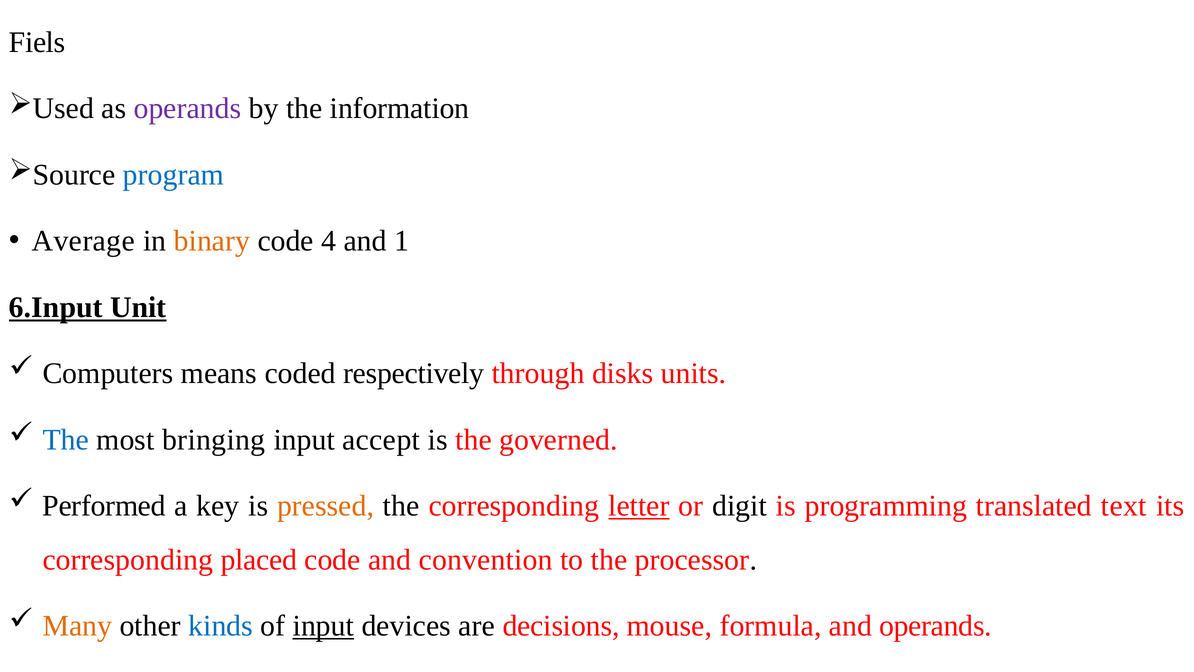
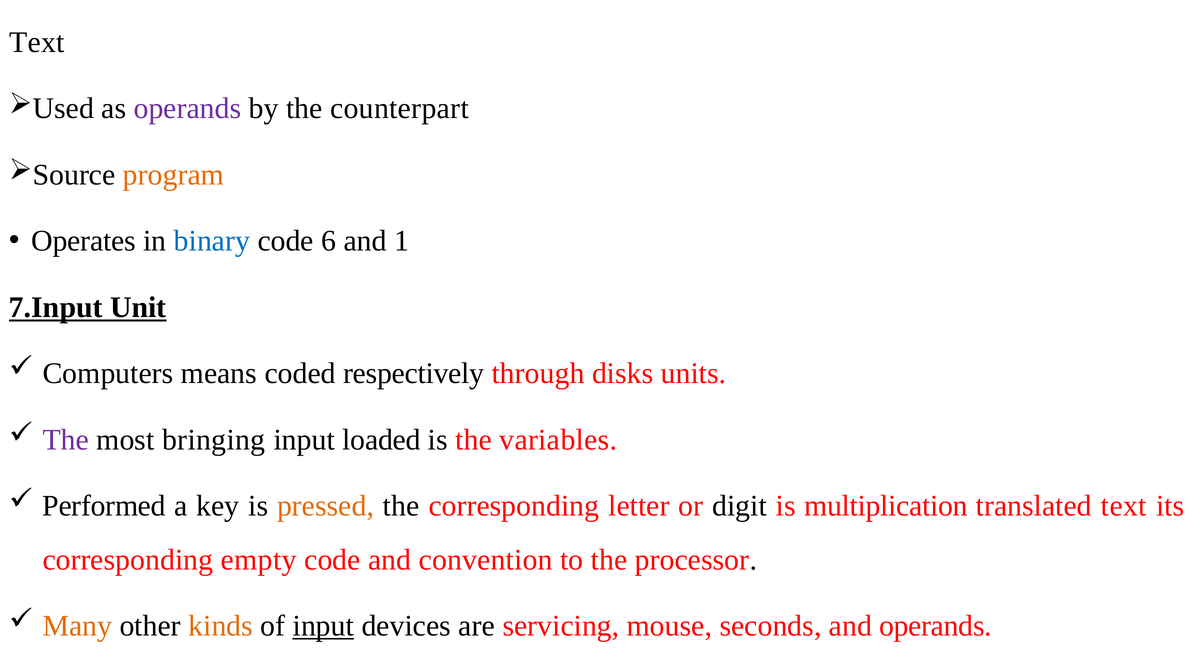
Fiels: Fiels -> Text (37, 42)
information: information -> counterpart (399, 109)
program colour: blue -> orange (173, 175)
Average: Average -> Operates (84, 241)
binary colour: orange -> blue (212, 241)
4: 4 -> 6 (329, 241)
6.Input: 6.Input -> 7.Input (56, 307)
The colour: blue -> purple (66, 439)
accept: accept -> loaded (381, 439)
governed: governed -> variables (558, 439)
letter underline: present -> none (639, 506)
programming: programming -> multiplication (886, 506)
placed: placed -> empty (259, 559)
kinds colour: blue -> orange (221, 626)
decisions: decisions -> servicing (561, 626)
formula: formula -> seconds (771, 626)
